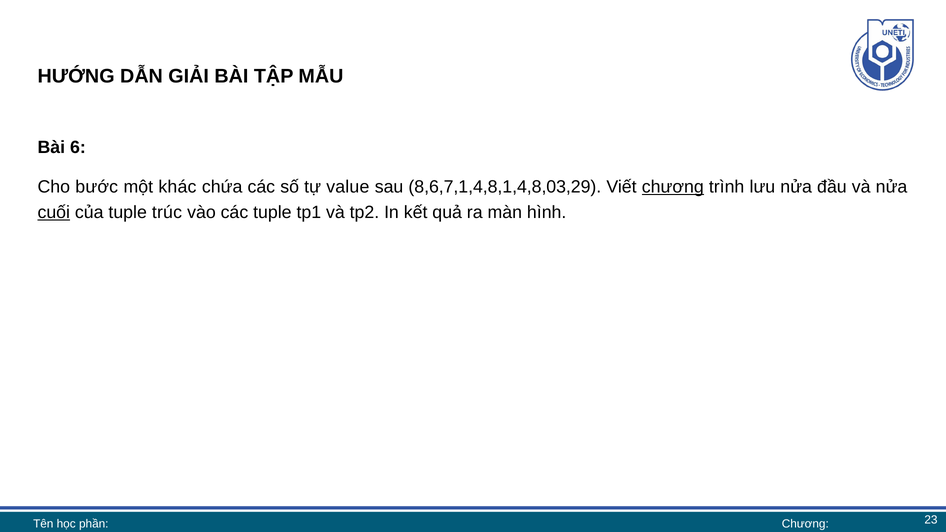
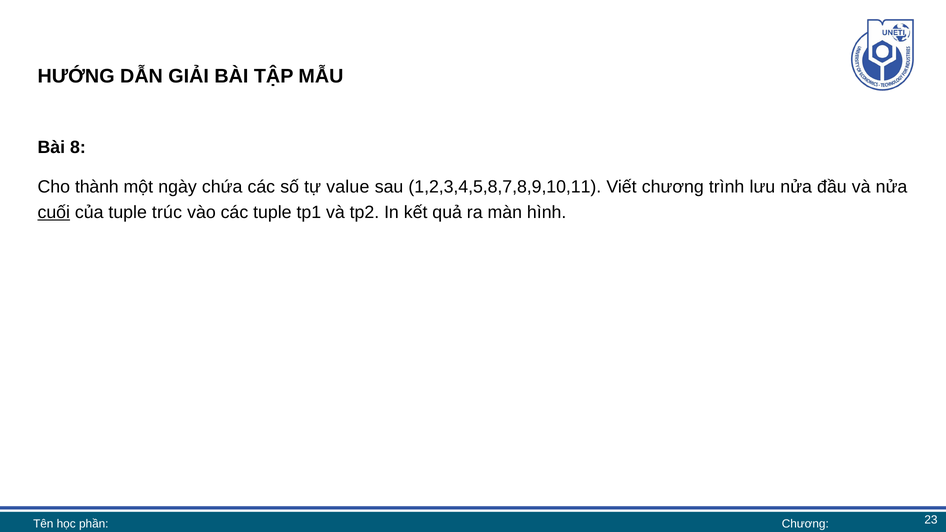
6: 6 -> 8 (78, 147)
bước: bước -> thành (97, 187)
khác: khác -> ngày (178, 187)
8,6,7,1,4,8,1,4,8,03,29: 8,6,7,1,4,8,1,4,8,03,29 -> 1,2,3,4,5,8,7,8,9,10,11 (505, 187)
chương underline: present -> none (673, 187)
